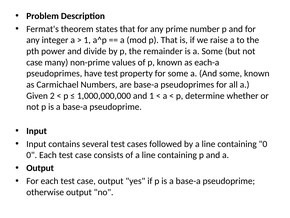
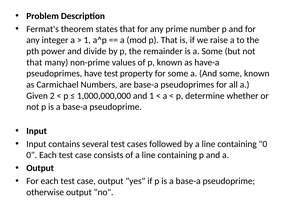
case: case -> that (34, 62)
each-a: each-a -> have-a (207, 62)
